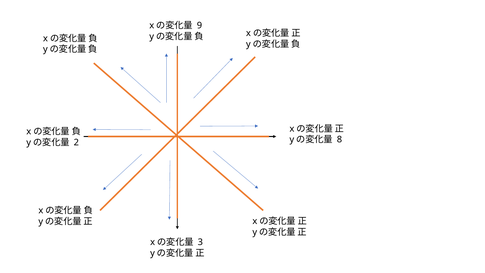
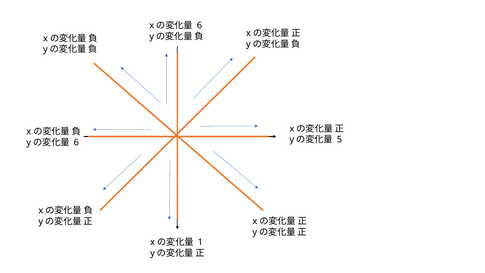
9: 9 -> 6 (199, 26)
8: 8 -> 5 (339, 140)
2: 2 -> 6 (76, 142)
3: 3 -> 1 (200, 242)
